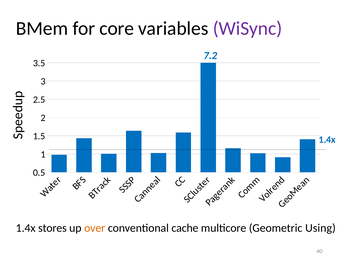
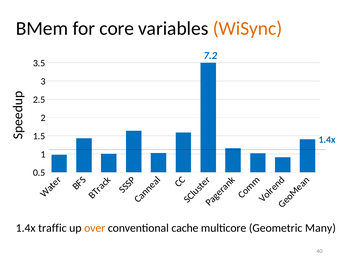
WiSync colour: purple -> orange (248, 29)
stores: stores -> traffic (52, 227)
Using: Using -> Many (320, 227)
